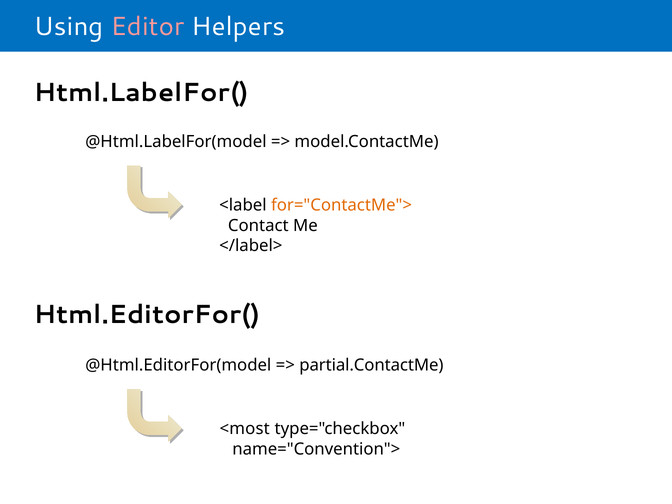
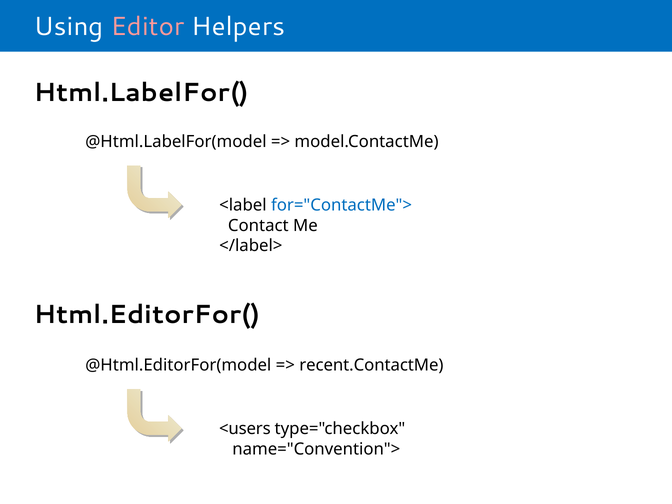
for="ContactMe"> colour: orange -> blue (342, 205)
partial.ContactMe: partial.ContactMe -> recent.ContactMe (371, 365)
<most: <most -> <users (245, 429)
